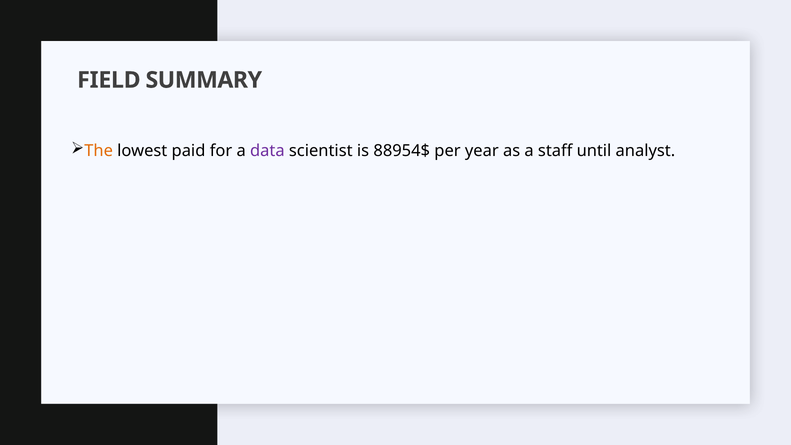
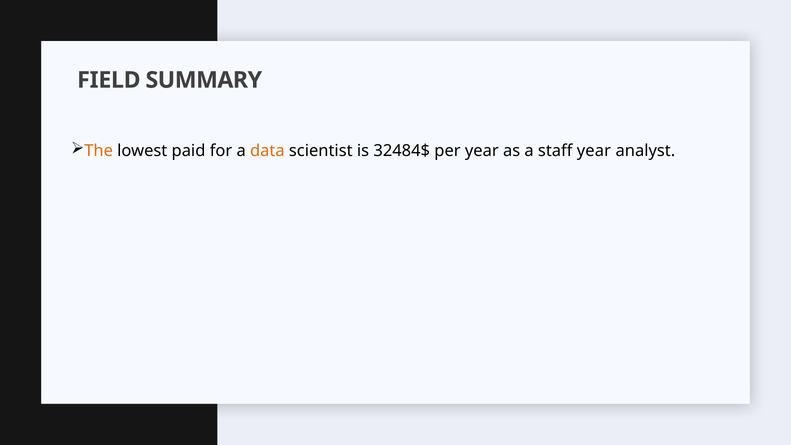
data colour: purple -> orange (267, 151)
88954$: 88954$ -> 32484$ (402, 151)
staff until: until -> year (594, 151)
